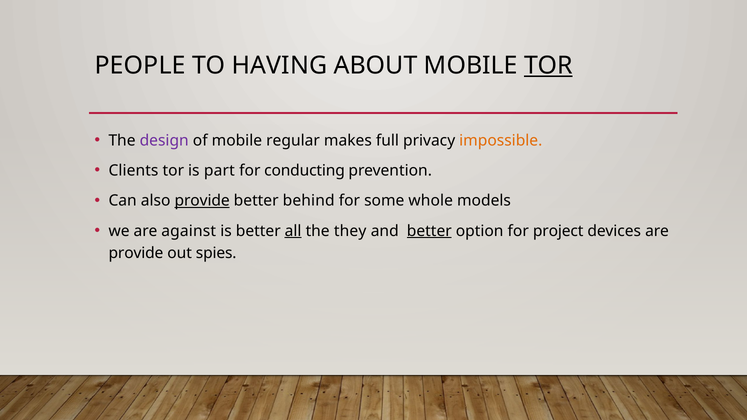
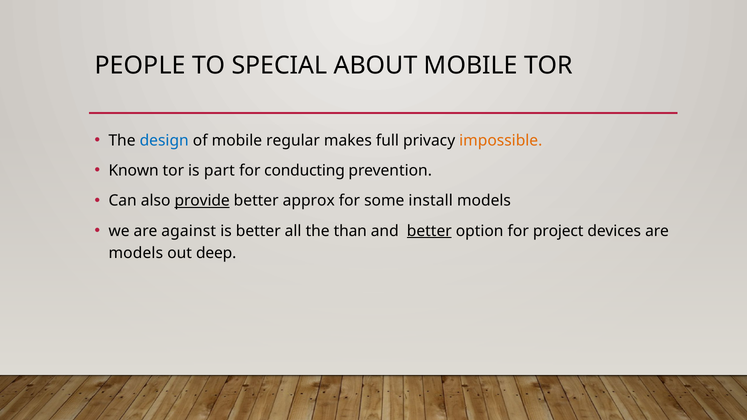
HAVING: HAVING -> SPECIAL (280, 65)
TOR underline: present -> none (548, 65)
design colour: purple -> blue (164, 140)
Clients: Clients -> Known (134, 171)
behind: behind -> approx (309, 201)
whole: whole -> install (431, 201)
all underline: present -> none (293, 231)
they: they -> than (350, 231)
provide: provide -> models (136, 253)
spies: spies -> deep (216, 253)
